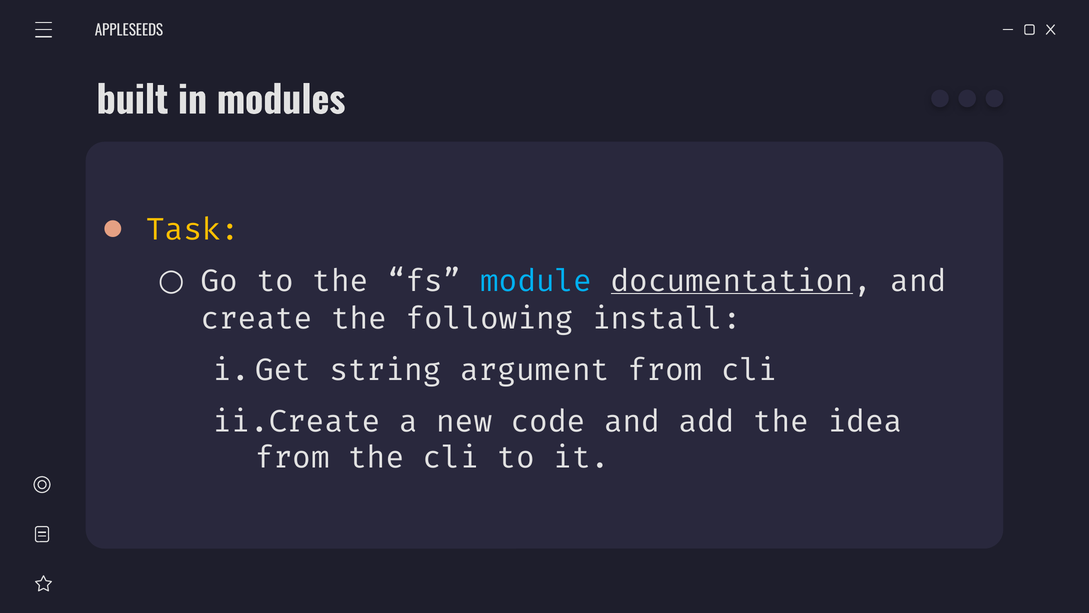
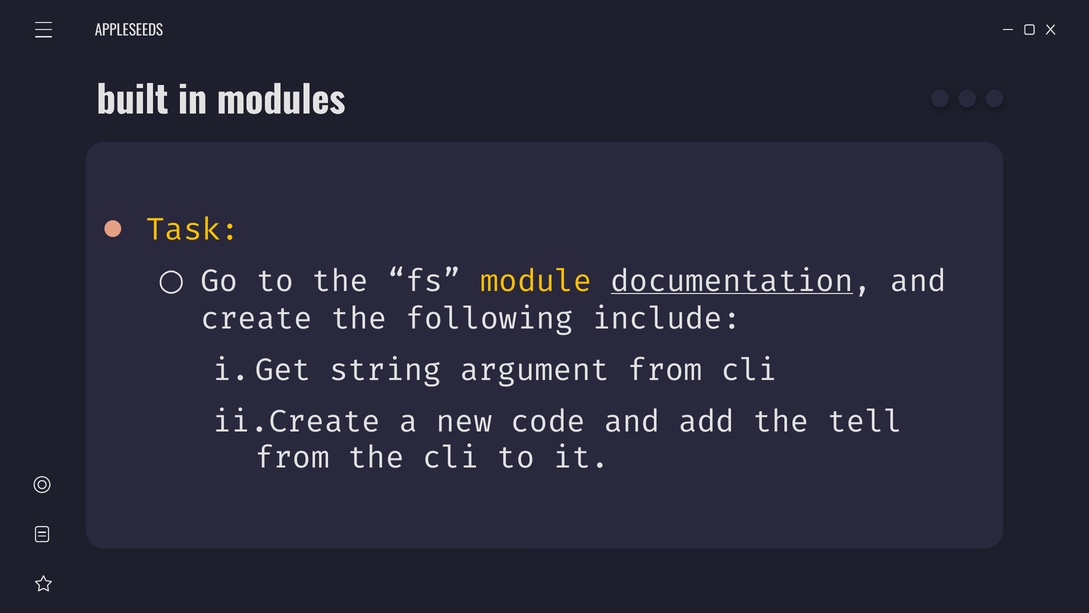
module colour: light blue -> yellow (536, 281)
install: install -> include (667, 318)
idea: idea -> tell (865, 421)
